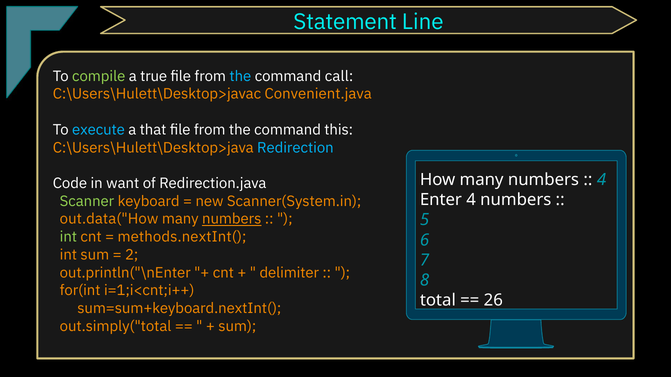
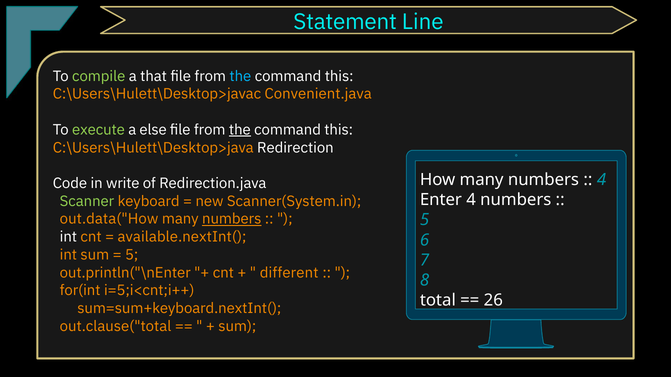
true: true -> that (154, 76)
call: call -> this (339, 76)
execute colour: light blue -> light green (98, 130)
that: that -> else (153, 130)
the underline: none -> present (240, 130)
Redirection colour: light blue -> white (295, 148)
want: want -> write (123, 184)
int colour: light green -> white (68, 237)
methods.nextInt(: methods.nextInt( -> available.nextInt( (182, 237)
2: 2 -> 5 (132, 255)
delimiter: delimiter -> different (289, 273)
i=1;i<cnt;i++: i=1;i<cnt;i++ -> i=5;i<cnt;i++ (149, 291)
out.simply("total: out.simply("total -> out.clause("total (116, 327)
